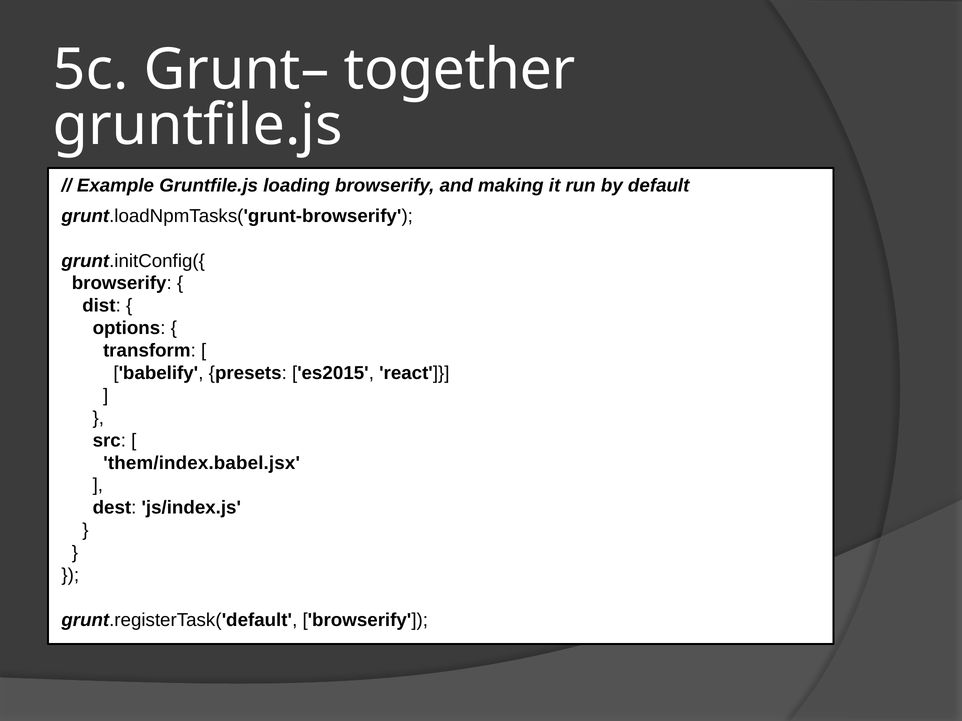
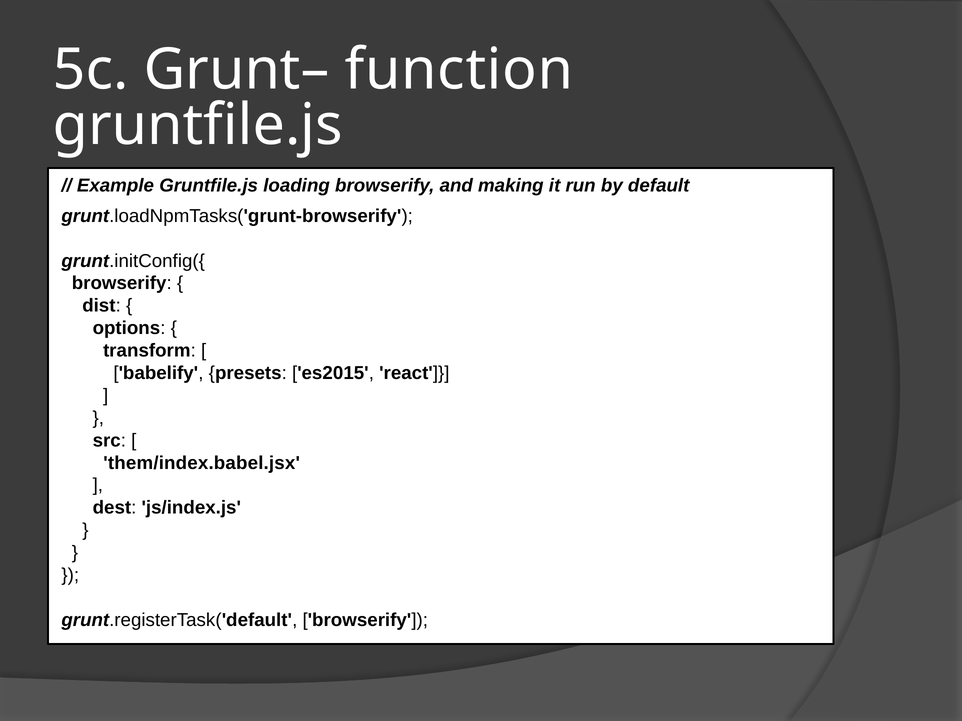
together: together -> function (459, 70)
